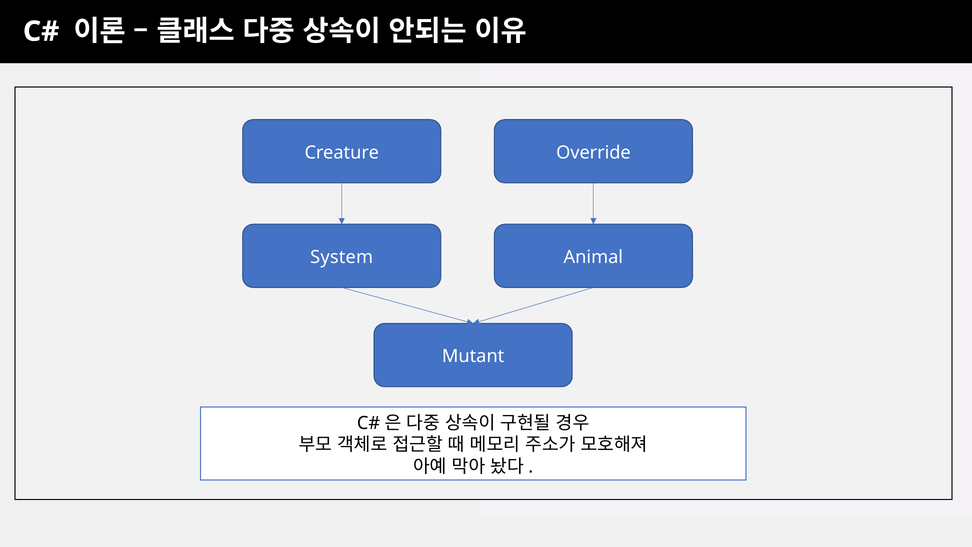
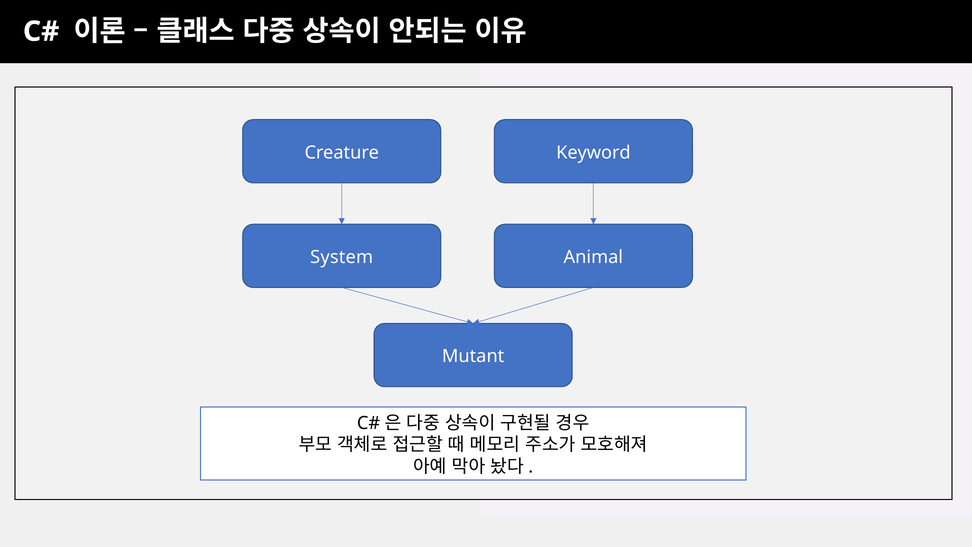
Override: Override -> Keyword (593, 152)
